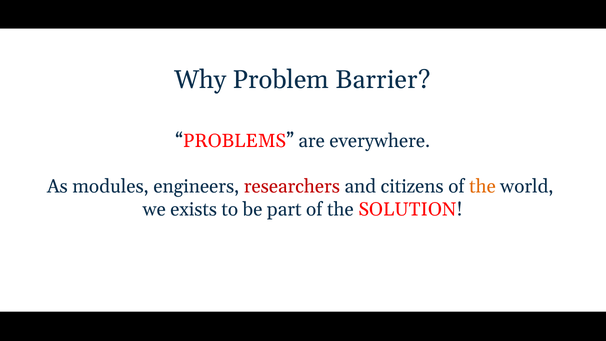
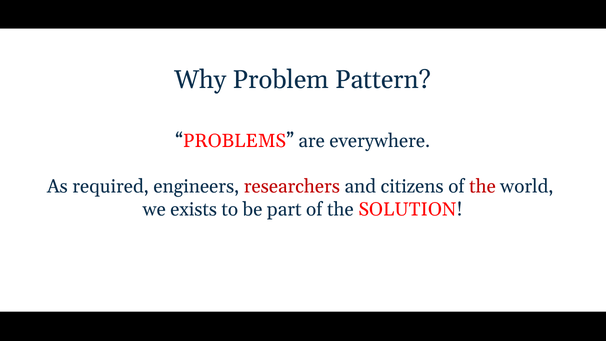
Barrier: Barrier -> Pattern (383, 80)
modules: modules -> required (111, 187)
the colour: orange -> red (482, 187)
